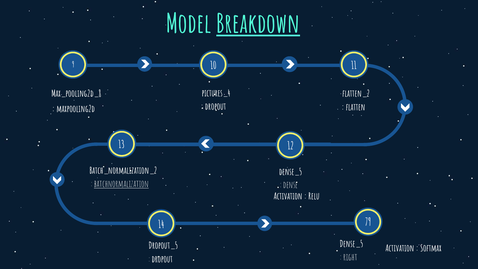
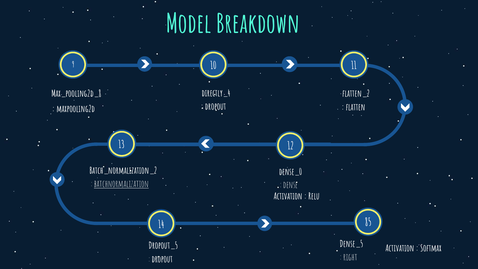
Breakdown underline: present -> none (258, 24)
pictures_4: pictures_4 -> directly_4 (216, 93)
dense_5: dense_5 -> dense_0 (291, 172)
79: 79 -> 85 (368, 222)
